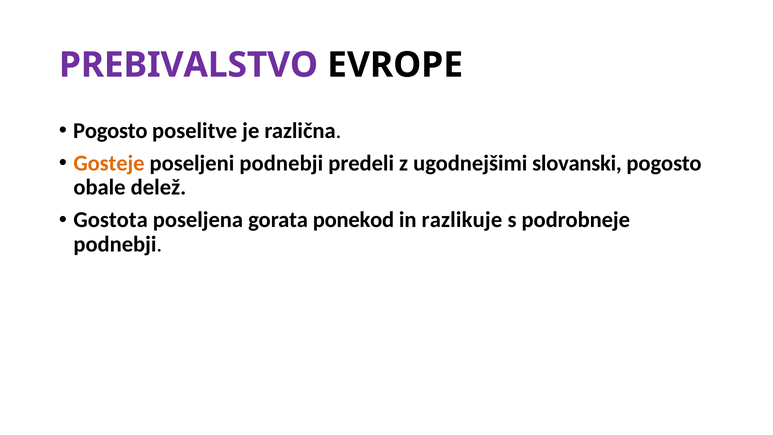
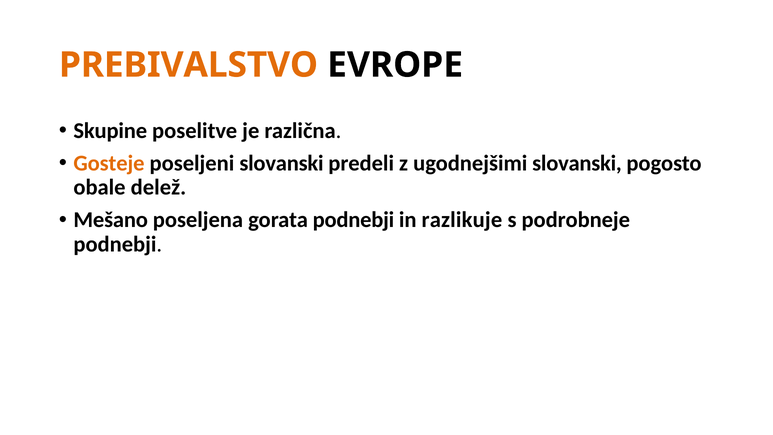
PREBIVALSTVO colour: purple -> orange (188, 65)
Pogosto: Pogosto -> Skupine (110, 131)
poseljeni podnebji: podnebji -> slovanski (281, 163)
Gostota: Gostota -> Mešano (111, 220)
gorata ponekod: ponekod -> podnebji (353, 220)
